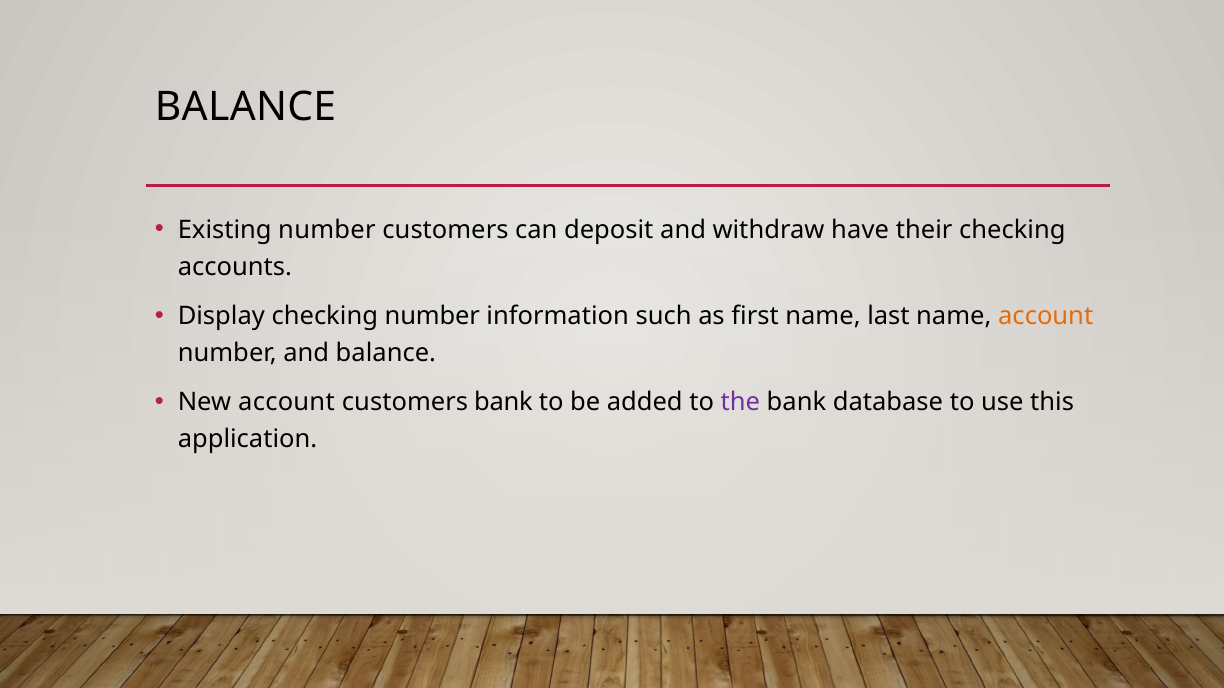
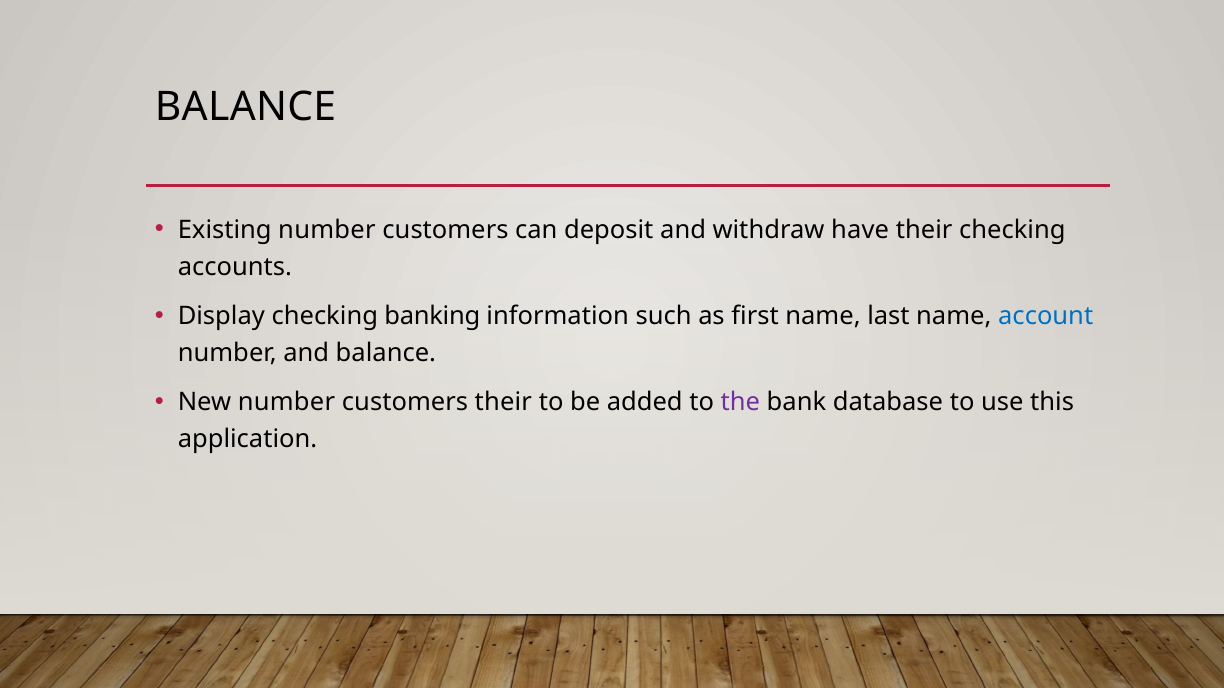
checking number: number -> banking (432, 316)
account colour: orange -> blue (1046, 316)
New account: account -> number (286, 403)
customers bank: bank -> their (503, 403)
